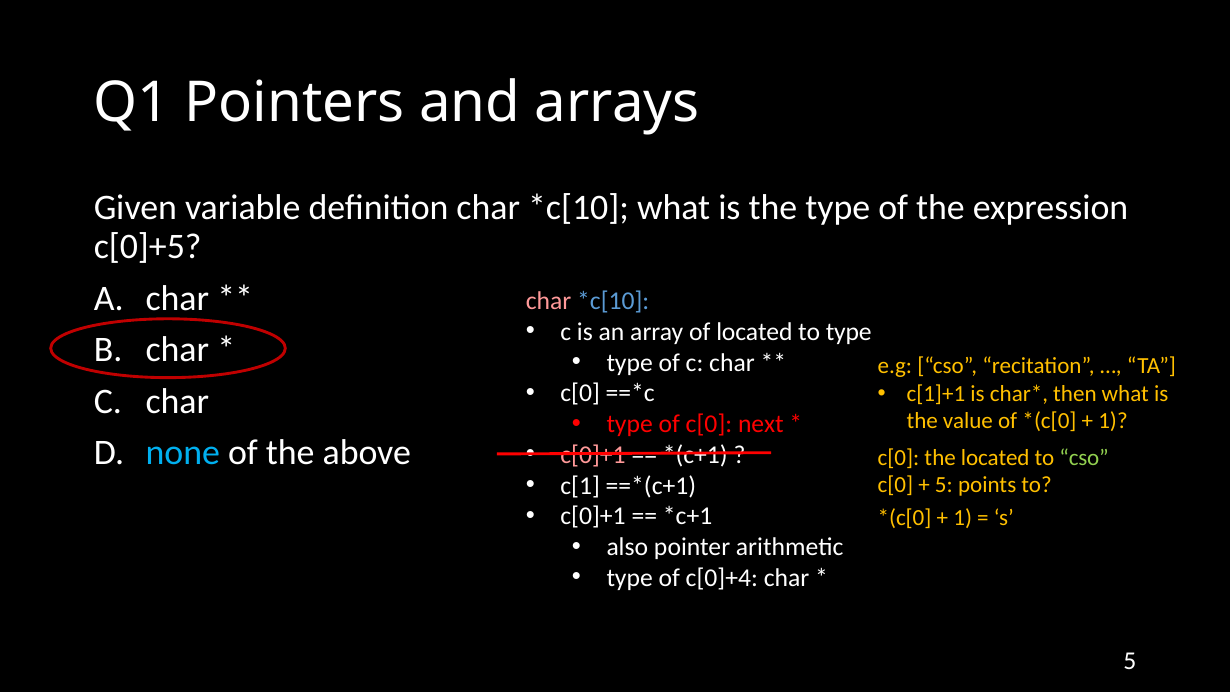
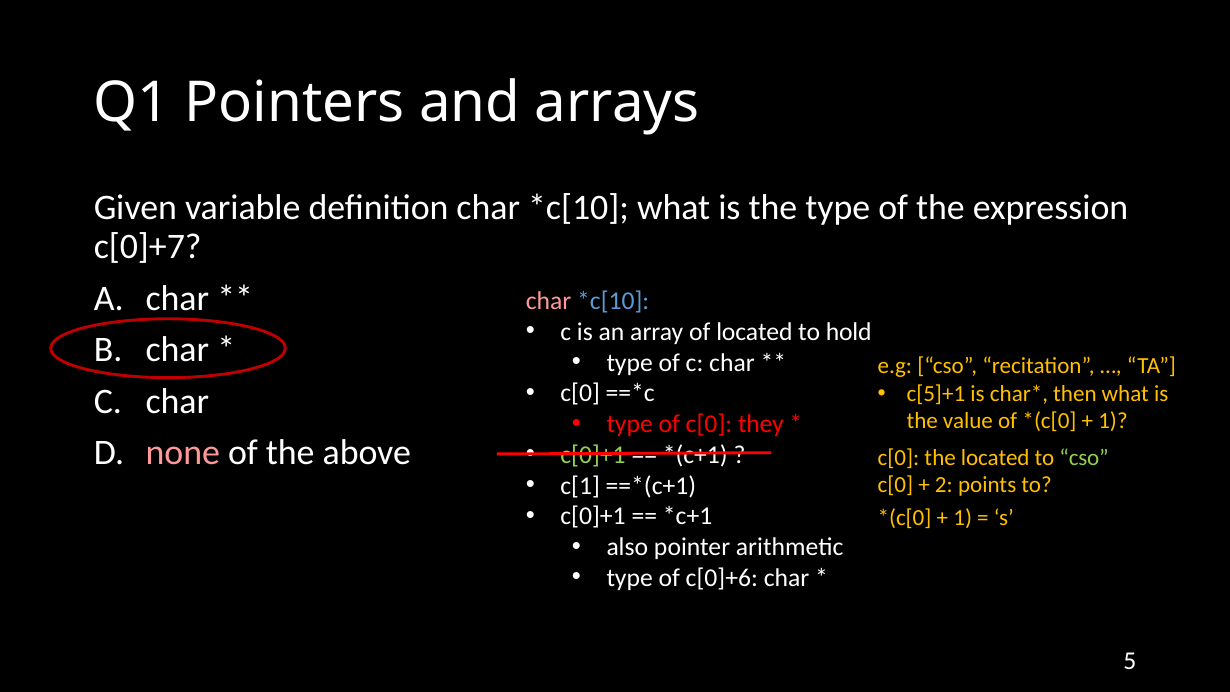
c[0]+5: c[0]+5 -> c[0]+7 (148, 247)
to type: type -> hold (849, 332)
c[1]+1: c[1]+1 -> c[5]+1 (936, 394)
next: next -> they (761, 424)
none colour: light blue -> pink (183, 453)
c[0]+1 colour: pink -> light green (593, 455)
5: 5 -> 2 (944, 485)
c[0]+4: c[0]+4 -> c[0]+6 (722, 578)
